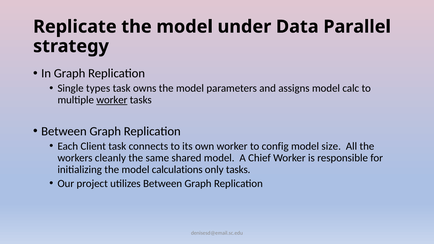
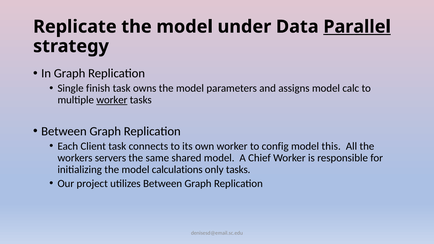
Parallel underline: none -> present (357, 27)
types: types -> finish (98, 88)
size: size -> this (331, 146)
cleanly: cleanly -> servers (111, 158)
